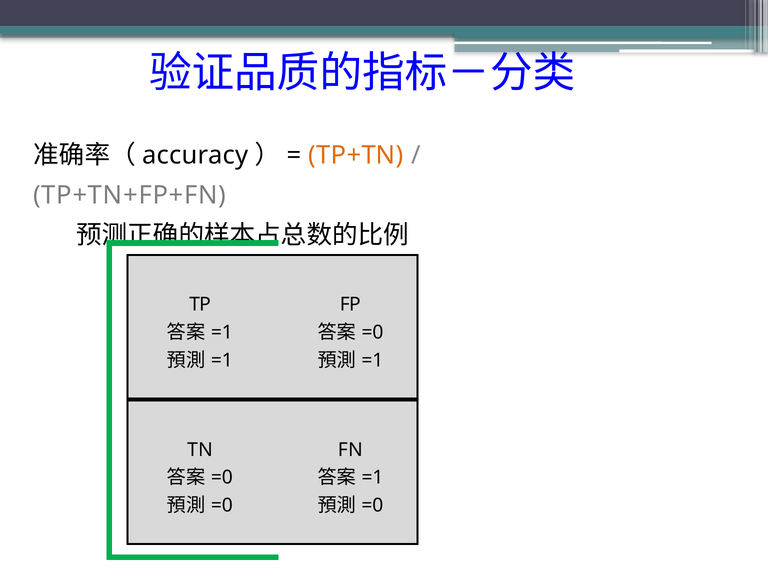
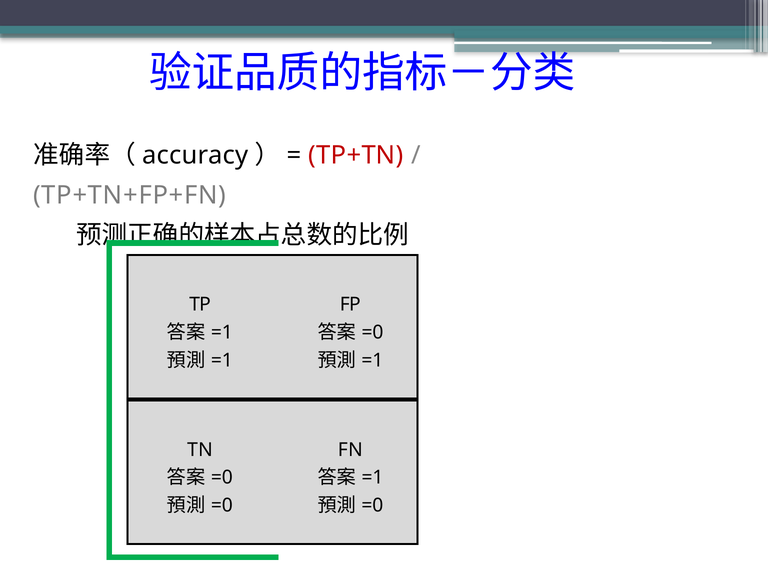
TP+TN colour: orange -> red (356, 155)
